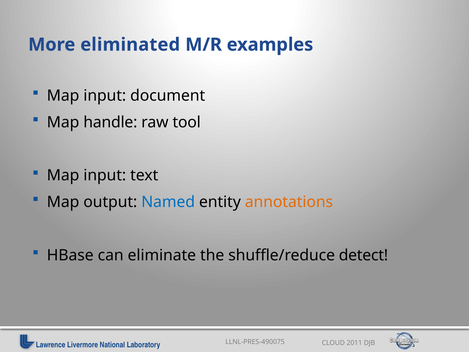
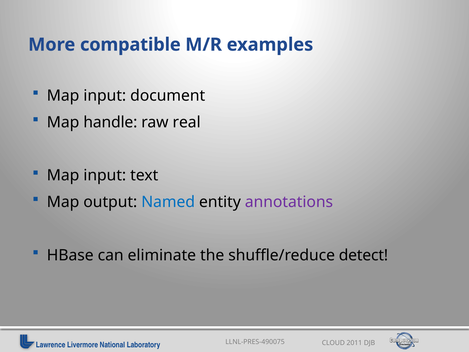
eliminated: eliminated -> compatible (130, 45)
tool: tool -> real (187, 122)
annotations colour: orange -> purple (289, 202)
